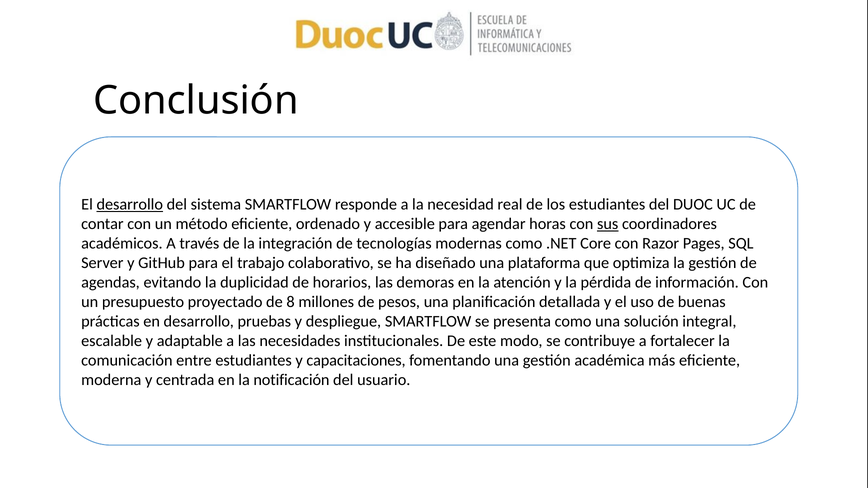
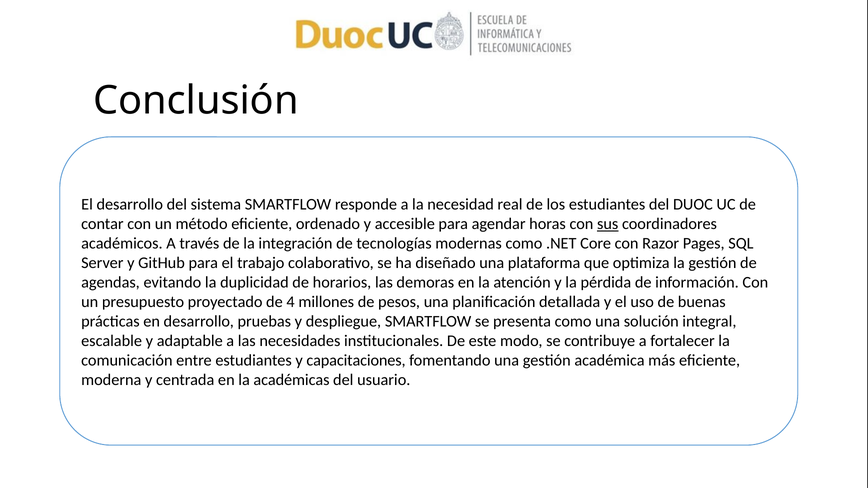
desarrollo underline: present -> none (130, 204)
8: 8 -> 4 (291, 302)
notificación: notificación -> académicas (291, 380)
